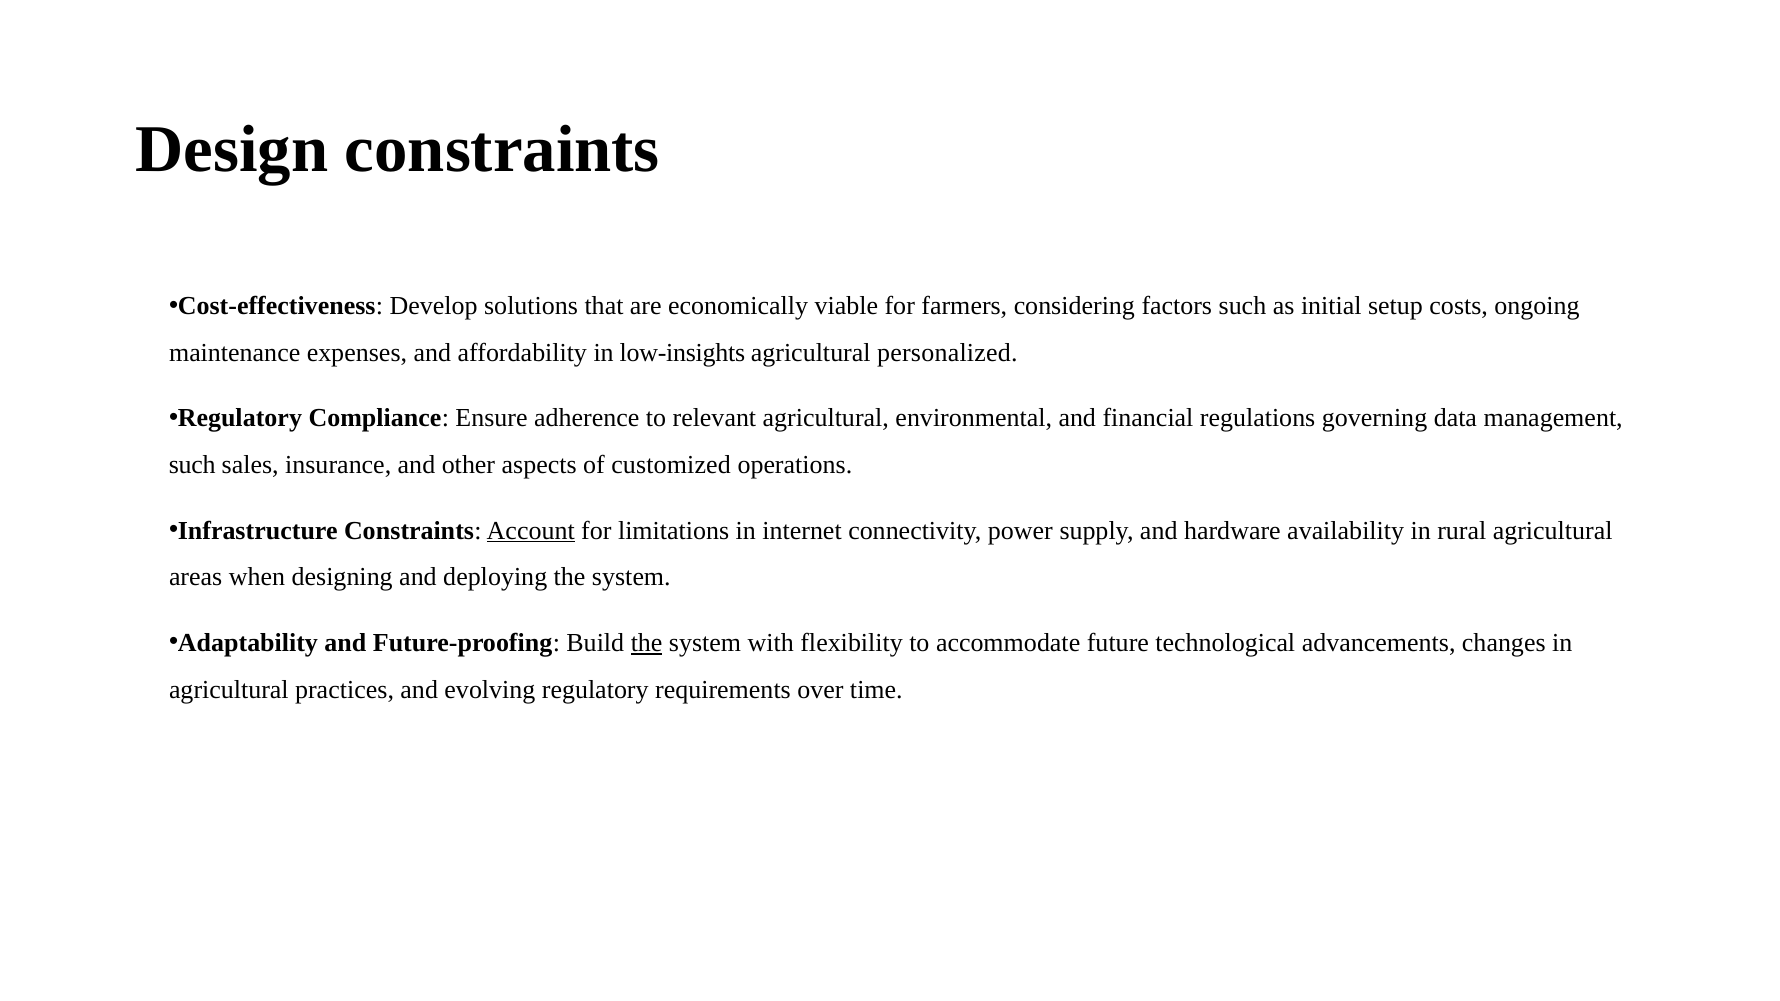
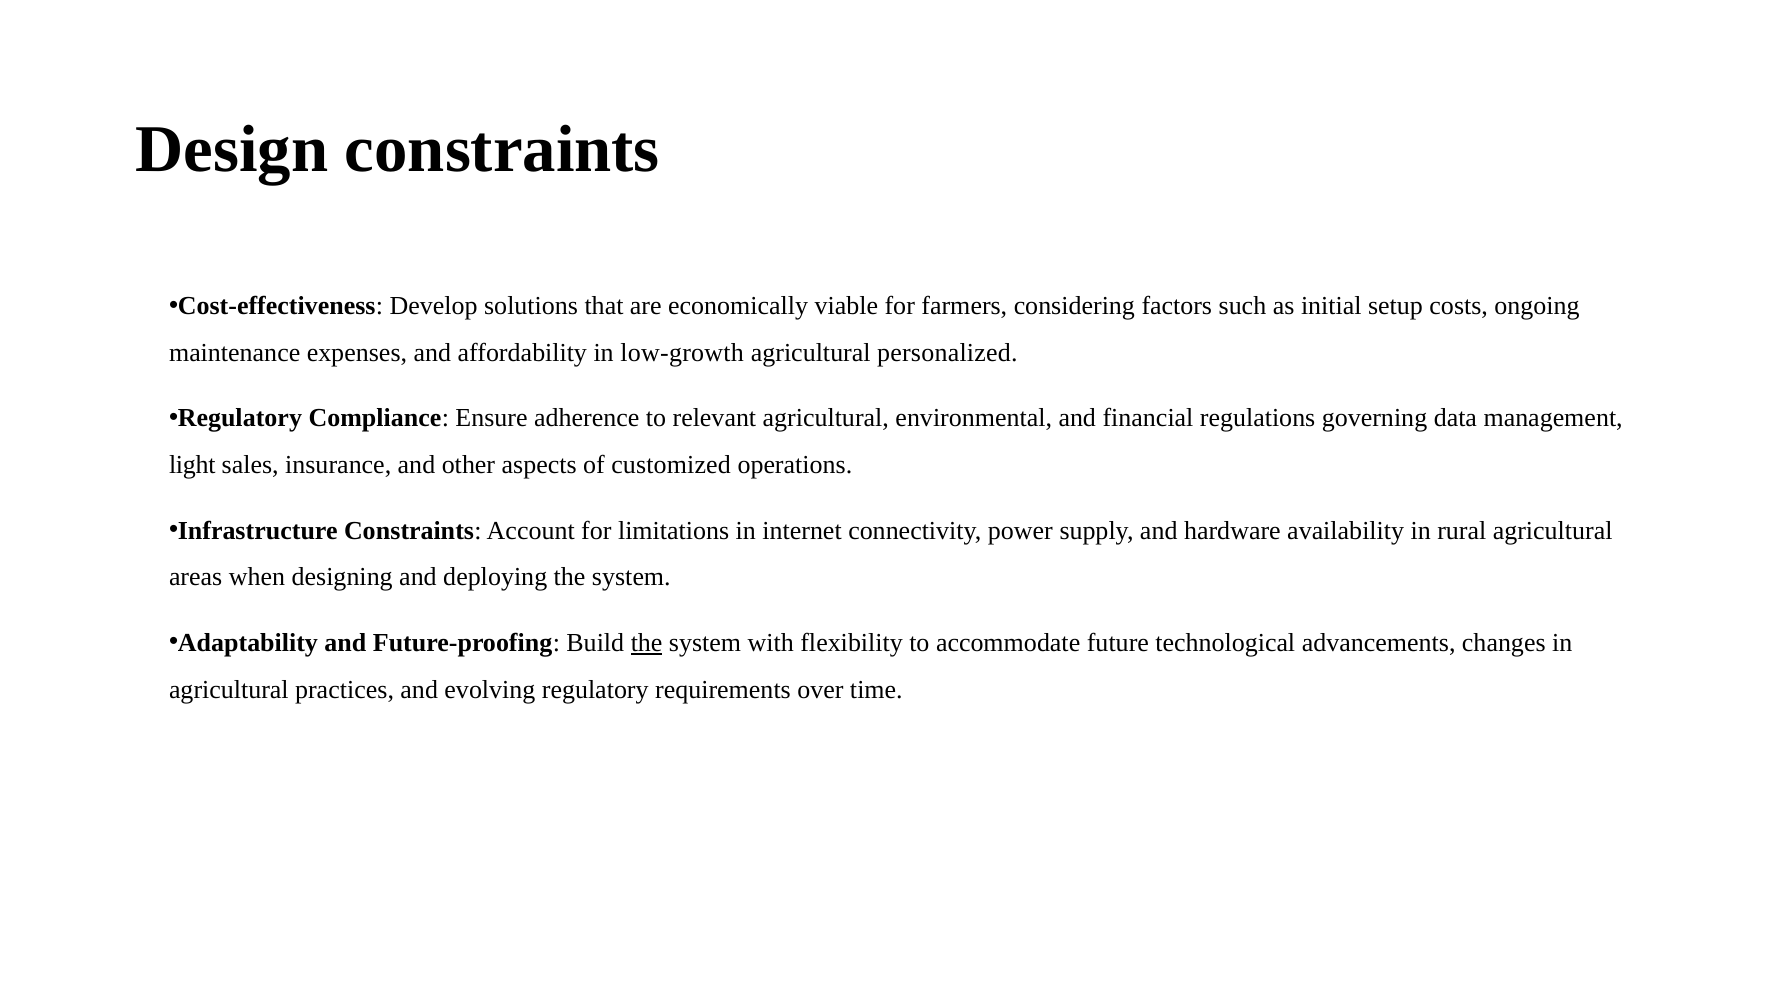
low-insights: low-insights -> low-growth (682, 353)
such: such -> light (192, 465)
Account underline: present -> none (531, 531)
